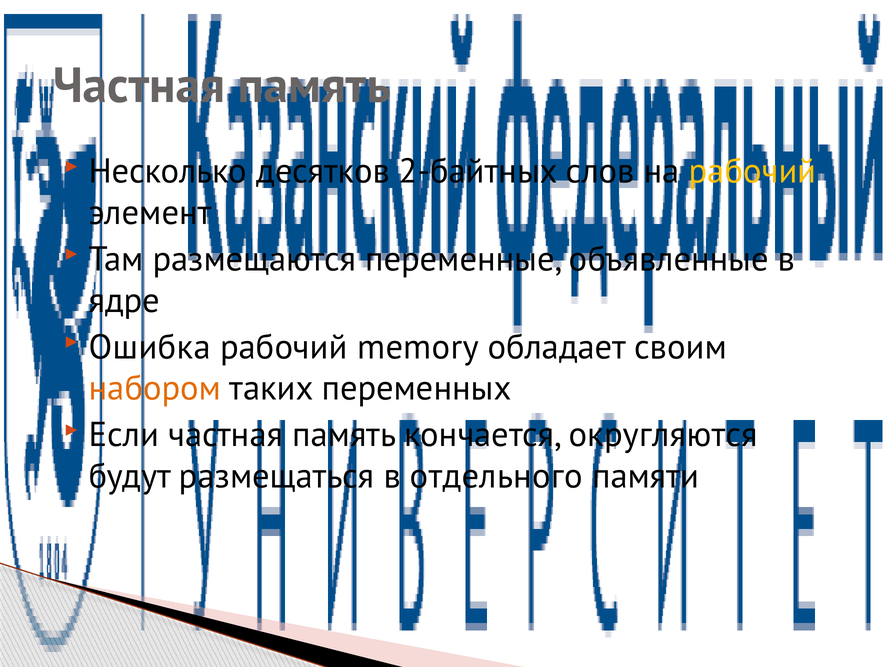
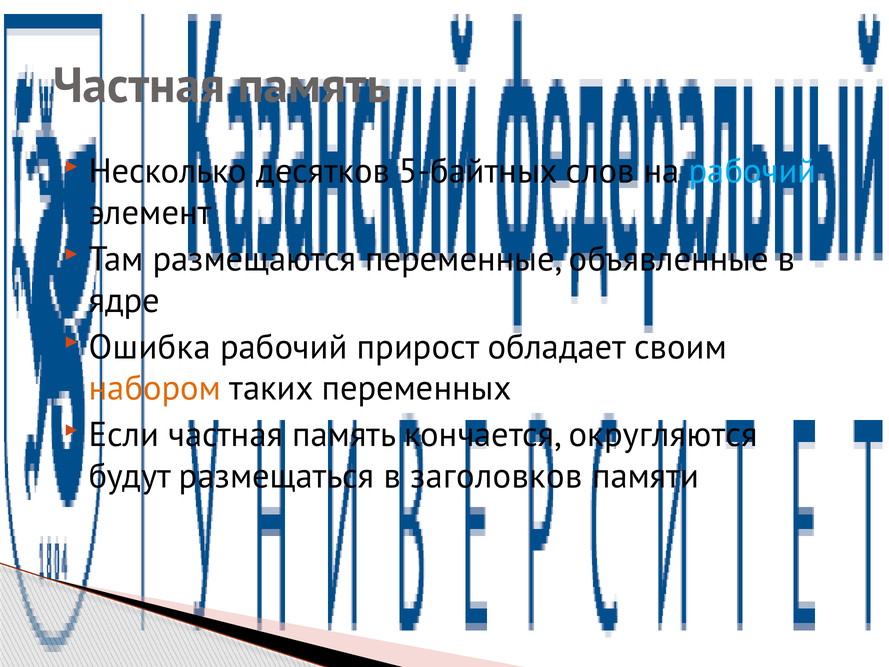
2-байтных: 2-байтных -> 5-байтных (478, 171)
рабочий colour: yellow -> light blue (753, 171)
memory: memory -> прирост (418, 347)
отдельного: отдельного -> заголовков (496, 476)
